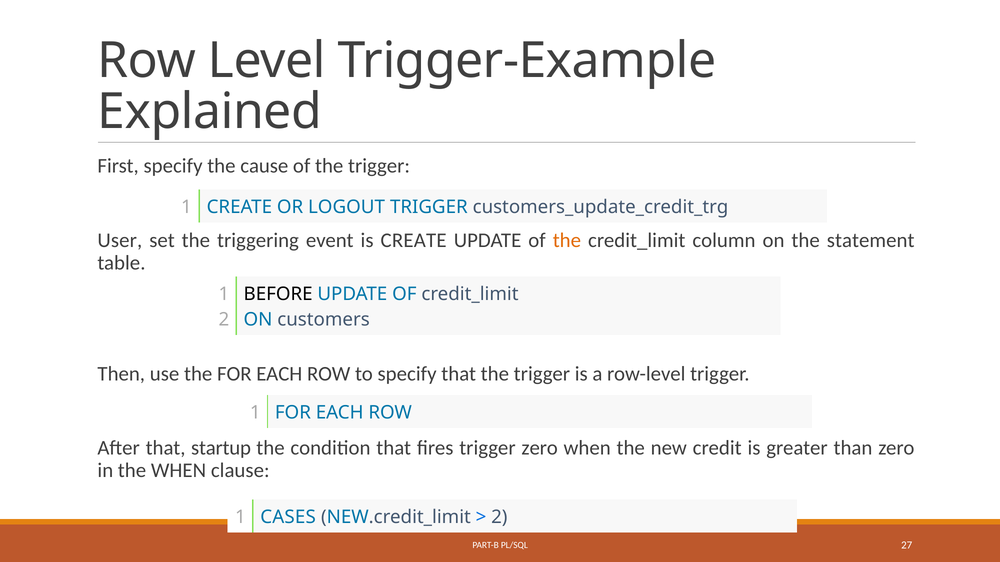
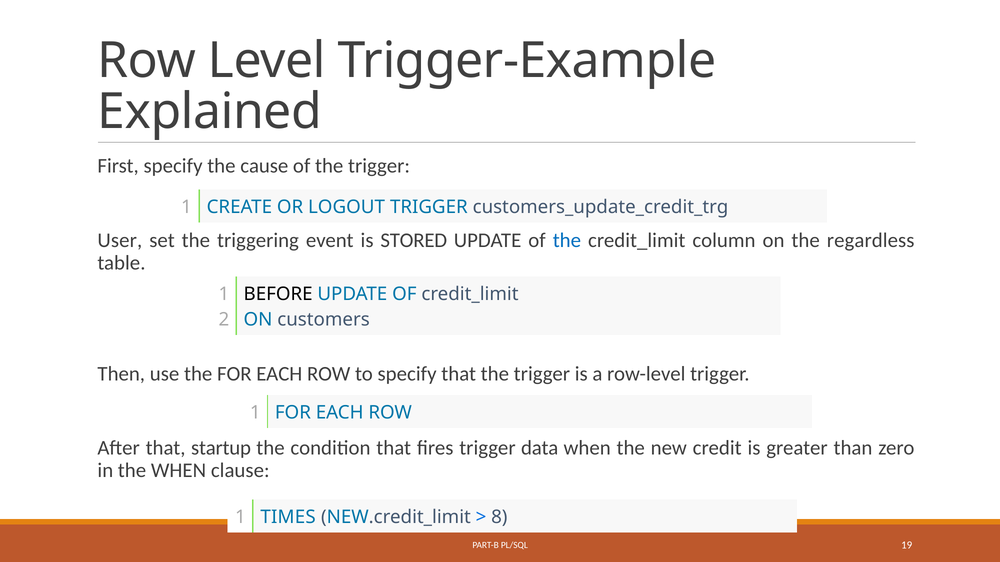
is CREATE: CREATE -> STORED (414, 240)
the colour: orange -> blue (567, 240)
statement: statement -> regardless (871, 240)
trigger zero: zero -> data (540, 448)
CASES: CASES -> TIMES (288, 517)
2: 2 -> 8 (499, 517)
27: 27 -> 19 (907, 545)
